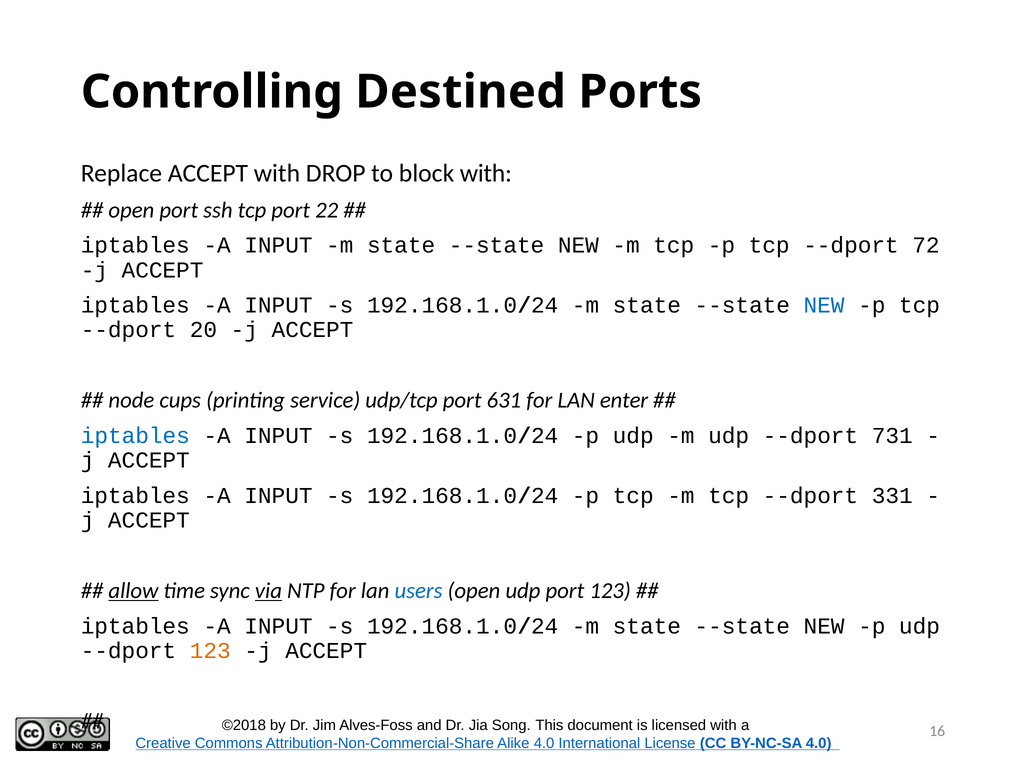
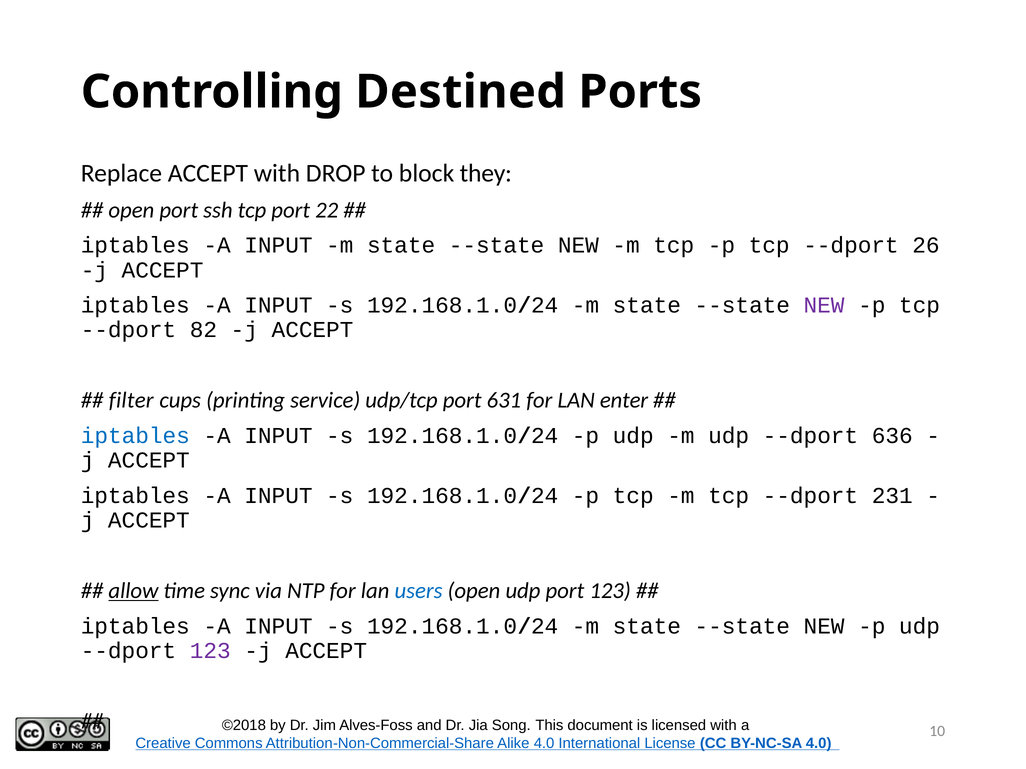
block with: with -> they (486, 173)
72: 72 -> 26 (926, 246)
NEW colour: blue -> purple (824, 305)
20: 20 -> 82 (203, 330)
node: node -> filter (131, 401)
731: 731 -> 636 (892, 436)
331: 331 -> 231 (892, 496)
via underline: present -> none (268, 591)
123 colour: orange -> purple (210, 651)
16: 16 -> 10 (937, 731)
